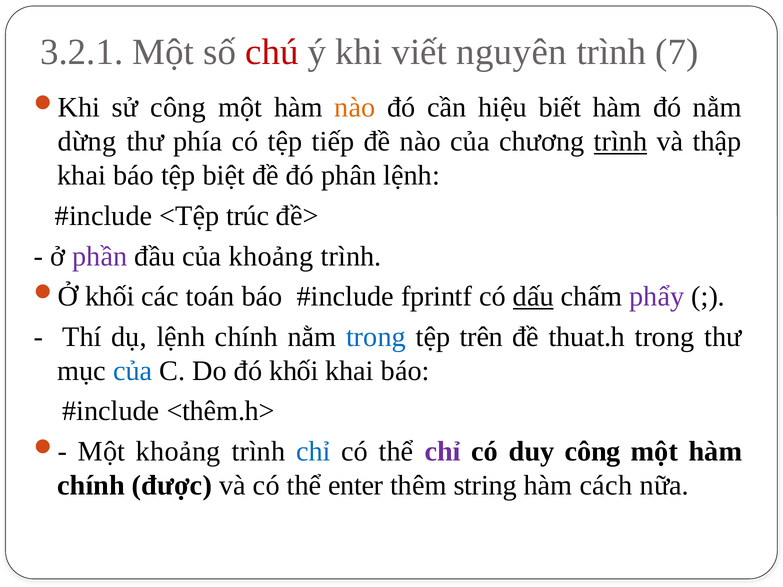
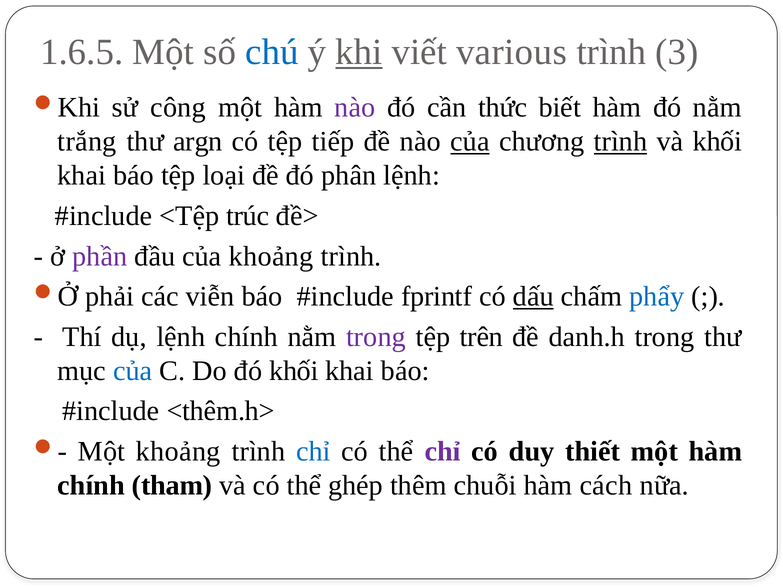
3.2.1: 3.2.1 -> 1.6.5 (82, 52)
chú colour: red -> blue (272, 52)
khi underline: none -> present (359, 52)
nguyên: nguyên -> various (512, 52)
7: 7 -> 3 (677, 52)
nào colour: orange -> purple (355, 108)
hiệu: hiệu -> thức (503, 108)
dừng: dừng -> trắng (87, 142)
phía: phía -> argn (198, 142)
của underline: none -> present (470, 142)
và thập: thập -> khối (717, 142)
biệt: biệt -> loại (224, 176)
khối: khối -> phải (110, 297)
toán: toán -> viễn (210, 297)
phẩy colour: purple -> blue (657, 297)
trong colour: blue -> purple (376, 337)
thuat.h: thuat.h -> danh.h (587, 337)
duy công: công -> thiết (593, 452)
được: được -> tham (172, 486)
enter: enter -> ghép (356, 486)
string: string -> chuỗi (485, 486)
